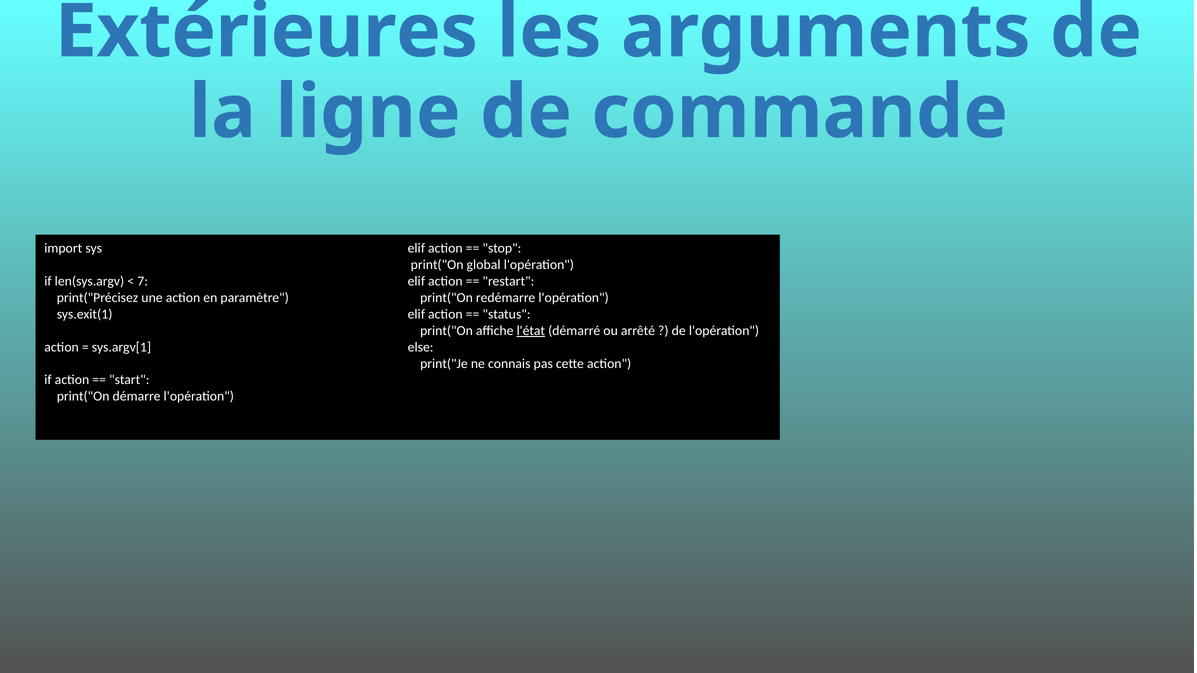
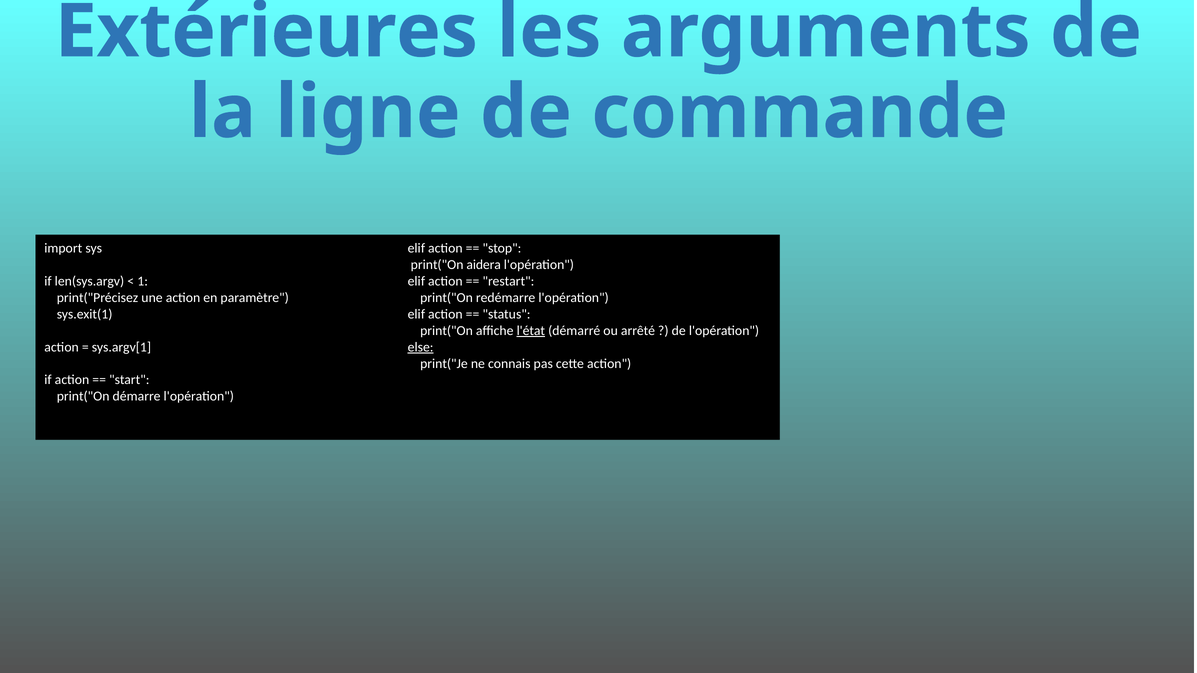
global: global -> aidera (484, 265)
7: 7 -> 1 (143, 281)
else underline: none -> present (421, 347)
